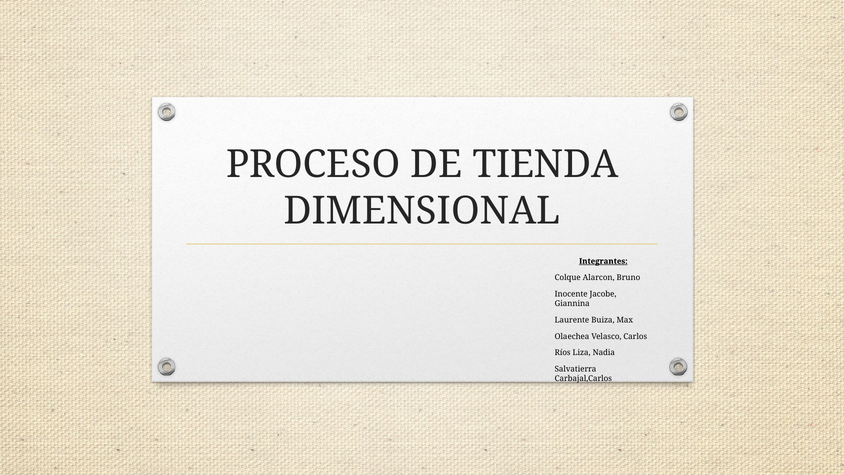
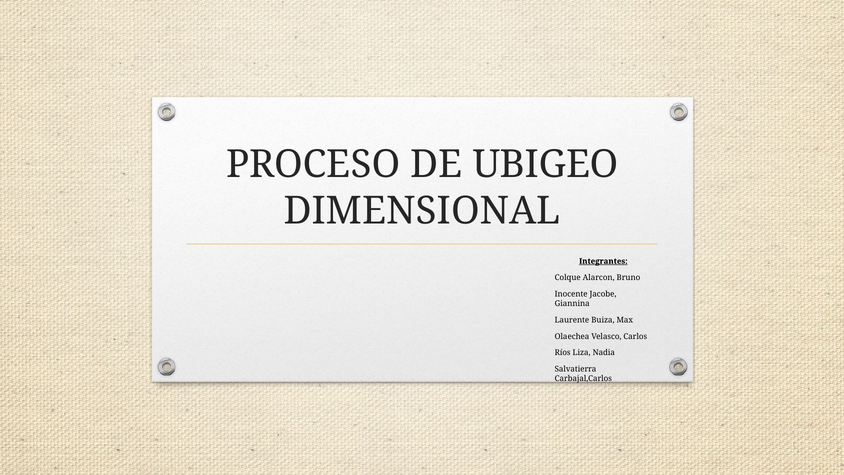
TIENDA: TIENDA -> UBIGEO (546, 164)
